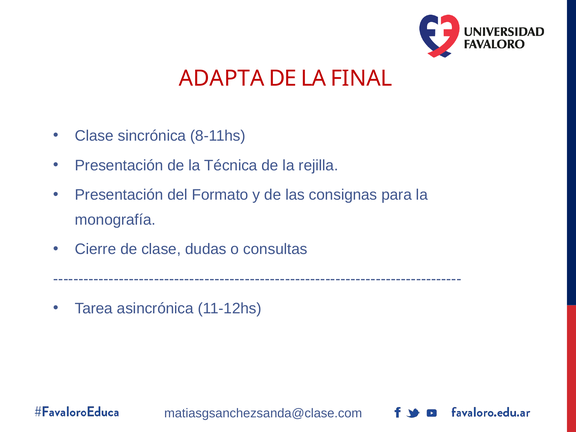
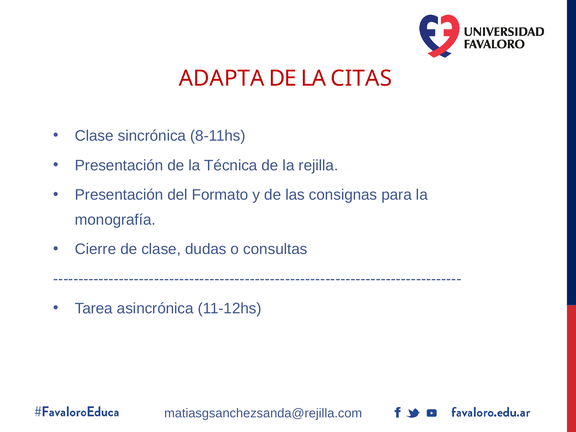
FINAL: FINAL -> CITAS (361, 78)
matiasgsanchezsanda@clase.com: matiasgsanchezsanda@clase.com -> matiasgsanchezsanda@rejilla.com (263, 413)
